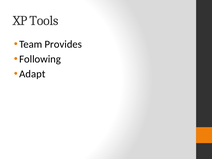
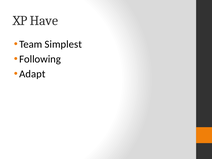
Tools: Tools -> Have (44, 21)
Provides: Provides -> Simplest (63, 44)
